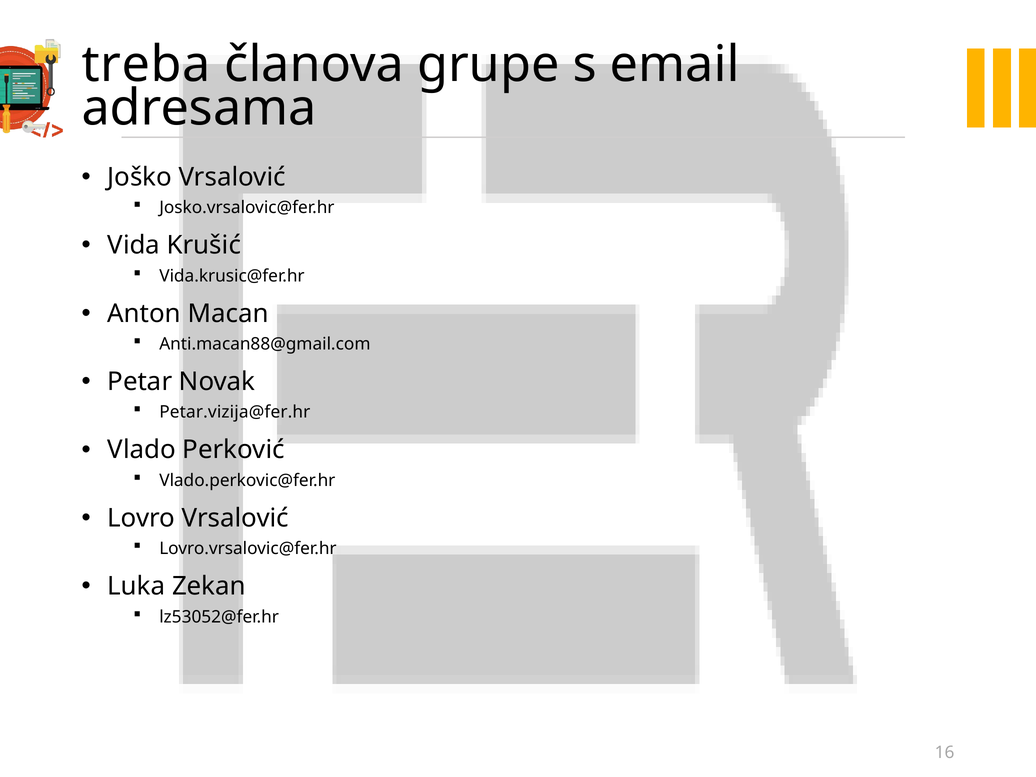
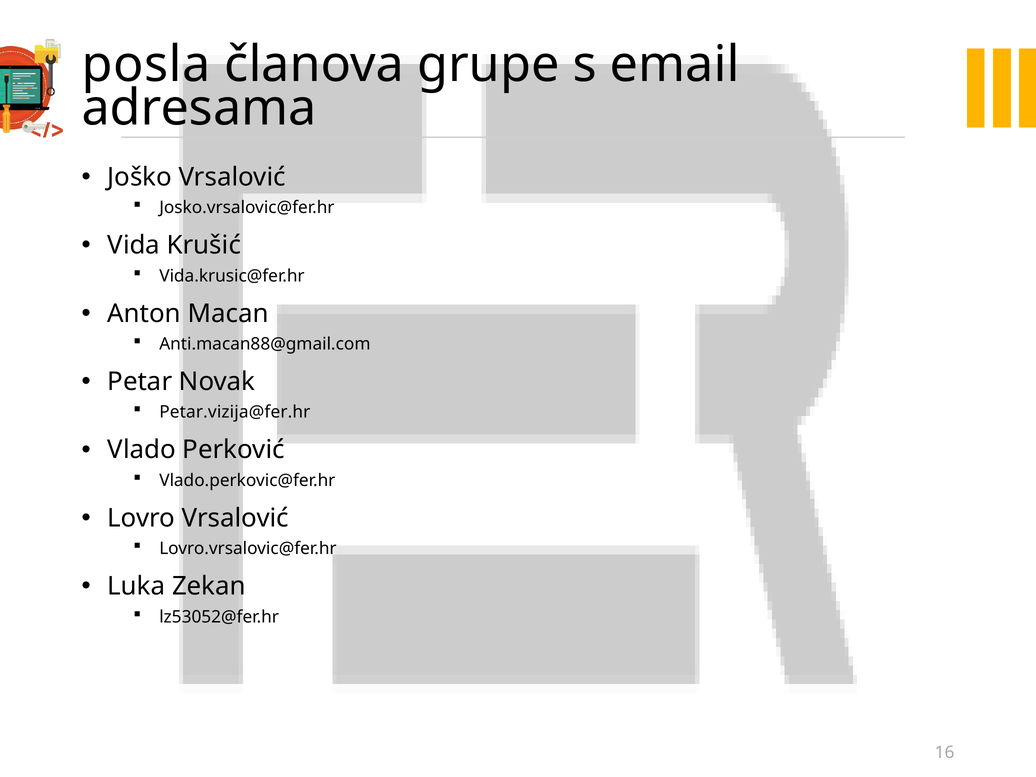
treba: treba -> posla (146, 65)
